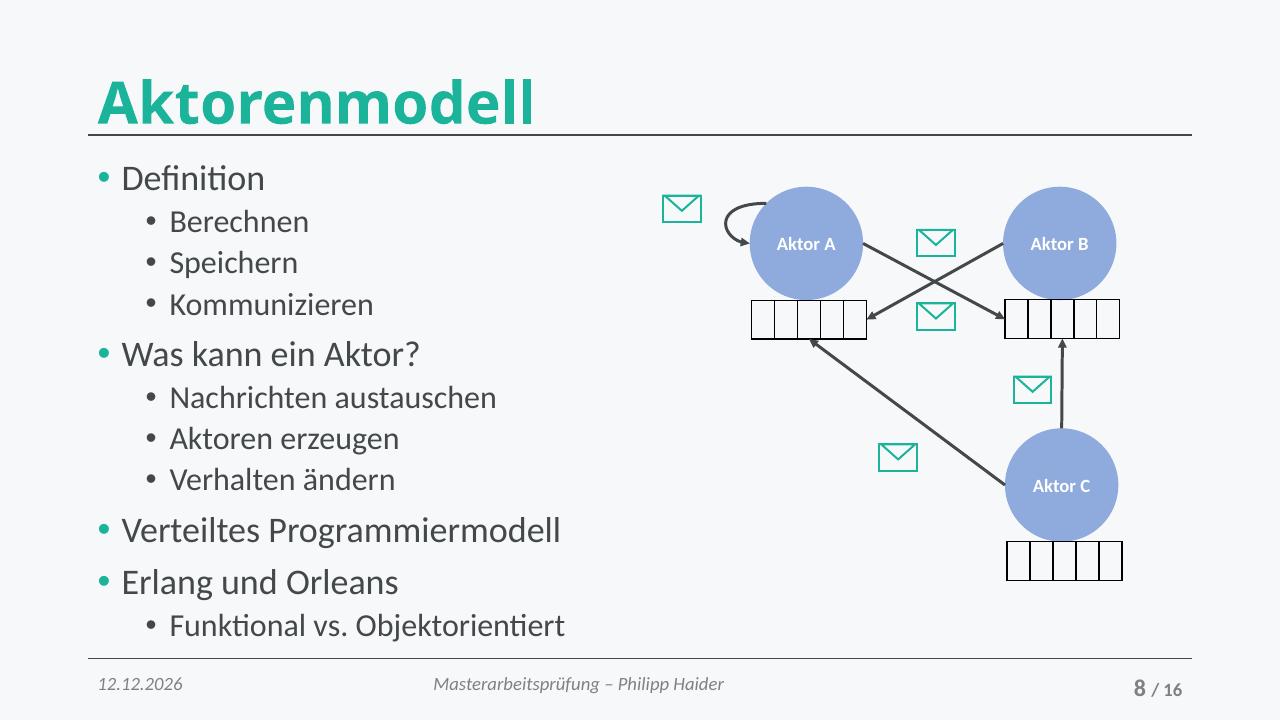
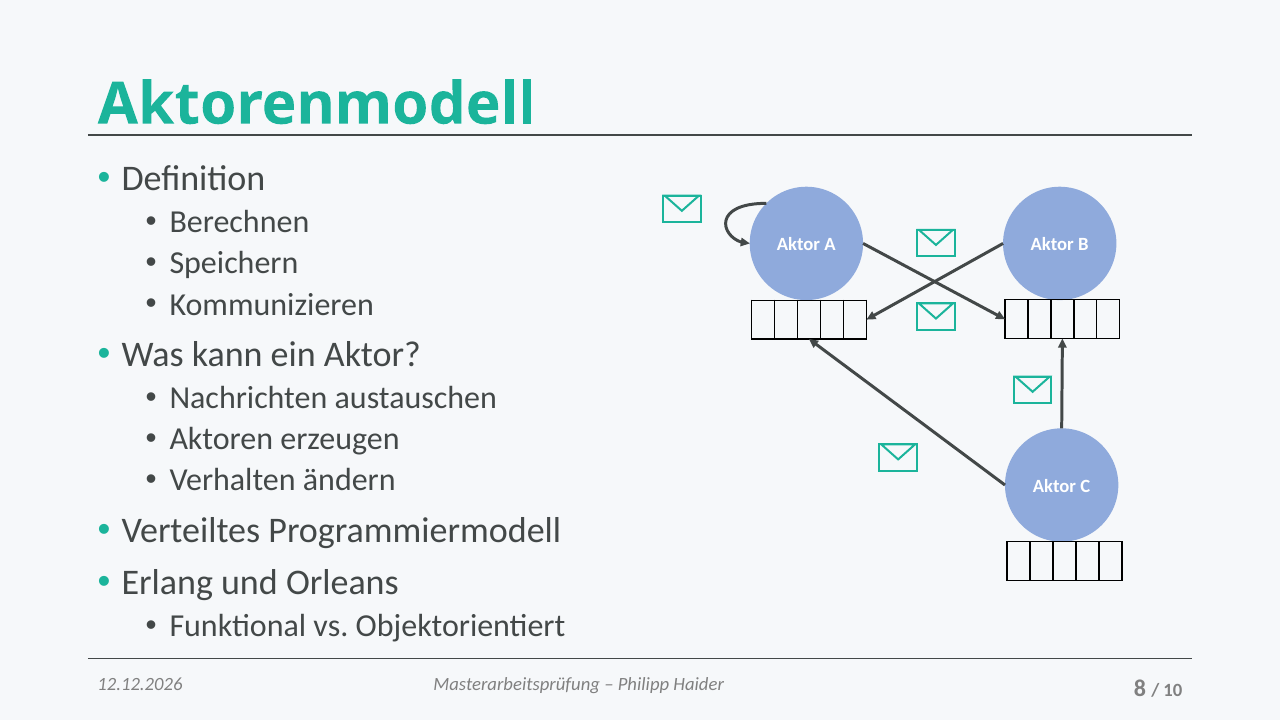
16: 16 -> 10 (1173, 690)
